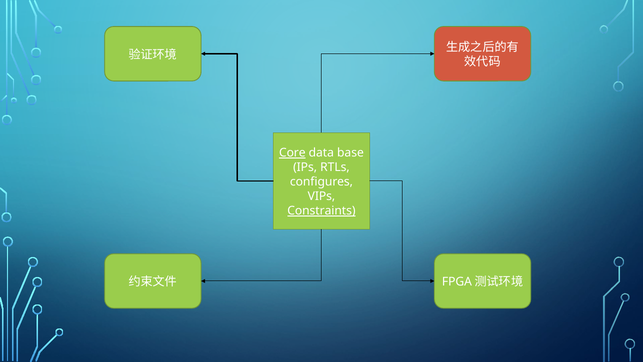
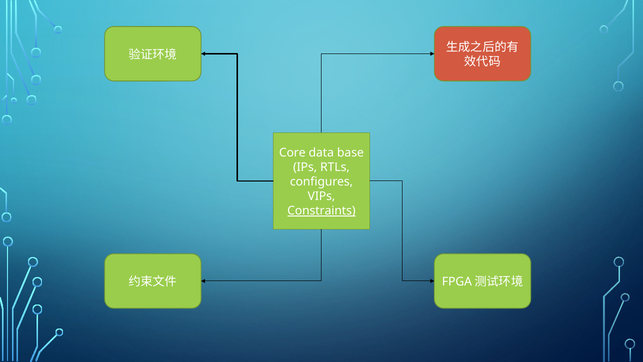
Core underline: present -> none (292, 153)
